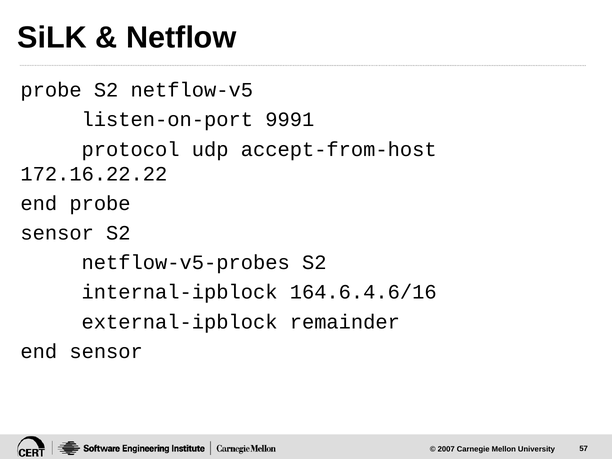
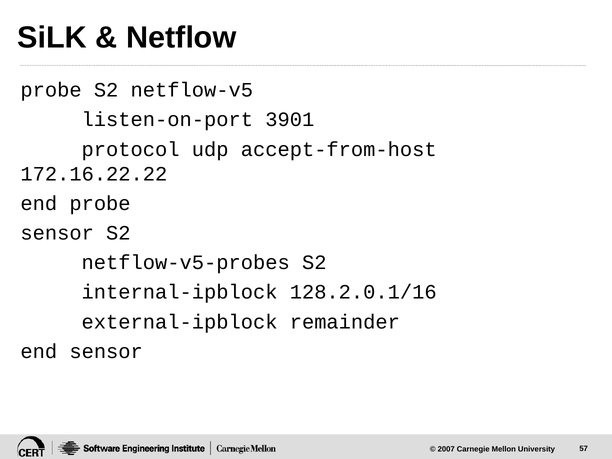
9991: 9991 -> 3901 (290, 120)
164.6.4.6/16: 164.6.4.6/16 -> 128.2.0.1/16 (363, 292)
